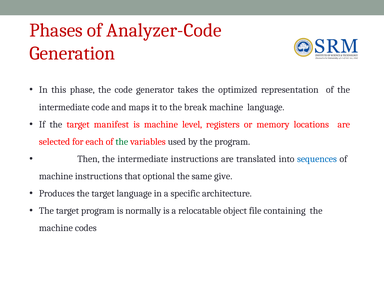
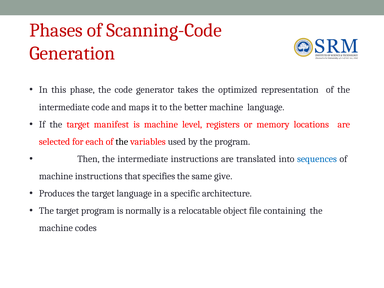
Analyzer-Code: Analyzer-Code -> Scanning-Code (164, 30)
break: break -> better (196, 107)
the colour: green -> black (122, 142)
optional: optional -> specifies (159, 176)
